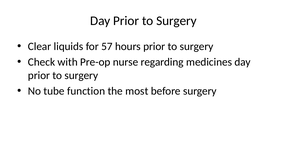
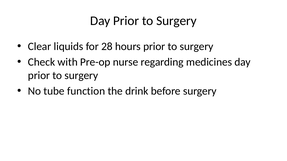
57: 57 -> 28 (107, 47)
most: most -> drink (137, 91)
